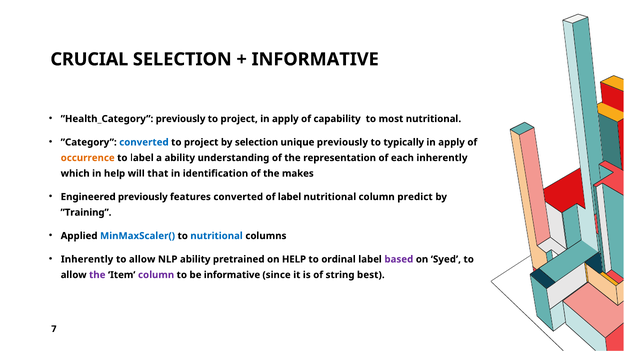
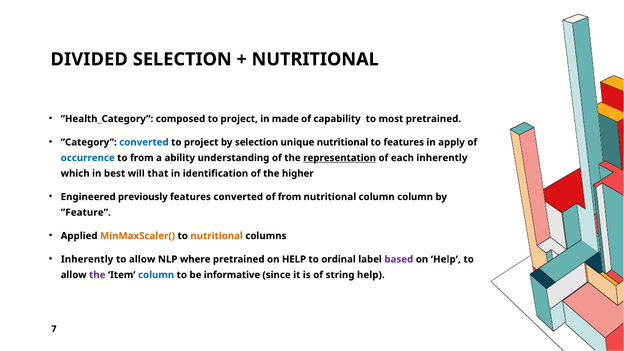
CRUCIAL: CRUCIAL -> DIVIDED (89, 59)
INFORMATIVE: INFORMATIVE -> NUTRITIONAL (315, 59)
”Health_Category previously: previously -> composed (181, 119)
apply: apply -> made (285, 119)
most nutritional: nutritional -> pretrained (433, 119)
unique previously: previously -> nutritional (343, 142)
to typically: typically -> features (404, 142)
occurrence colour: orange -> blue (88, 158)
to label: label -> from (142, 158)
representation underline: none -> present (340, 158)
in help: help -> best (115, 173)
makes: makes -> higher (298, 173)
of label: label -> from (290, 197)
column predict: predict -> column (415, 197)
”Training: ”Training -> ”Feature (86, 212)
MinMaxScaler( colour: blue -> orange (138, 236)
nutritional colour: blue -> orange (217, 236)
NLP ability: ability -> where (195, 259)
Syed: Syed -> Help (446, 259)
column colour: purple -> blue (156, 275)
string best: best -> help (371, 275)
